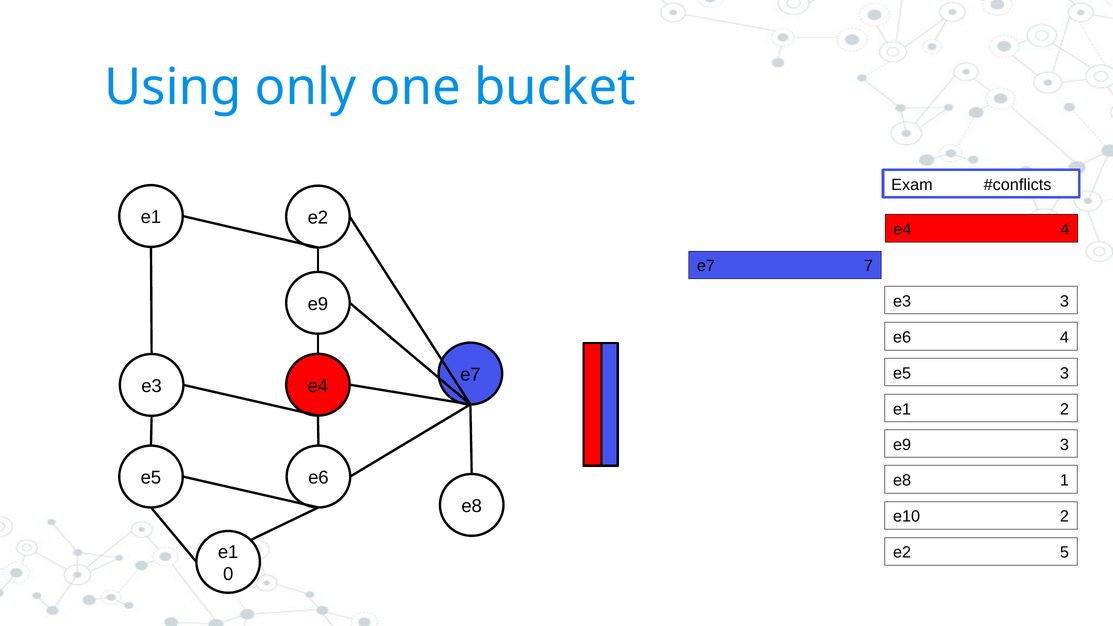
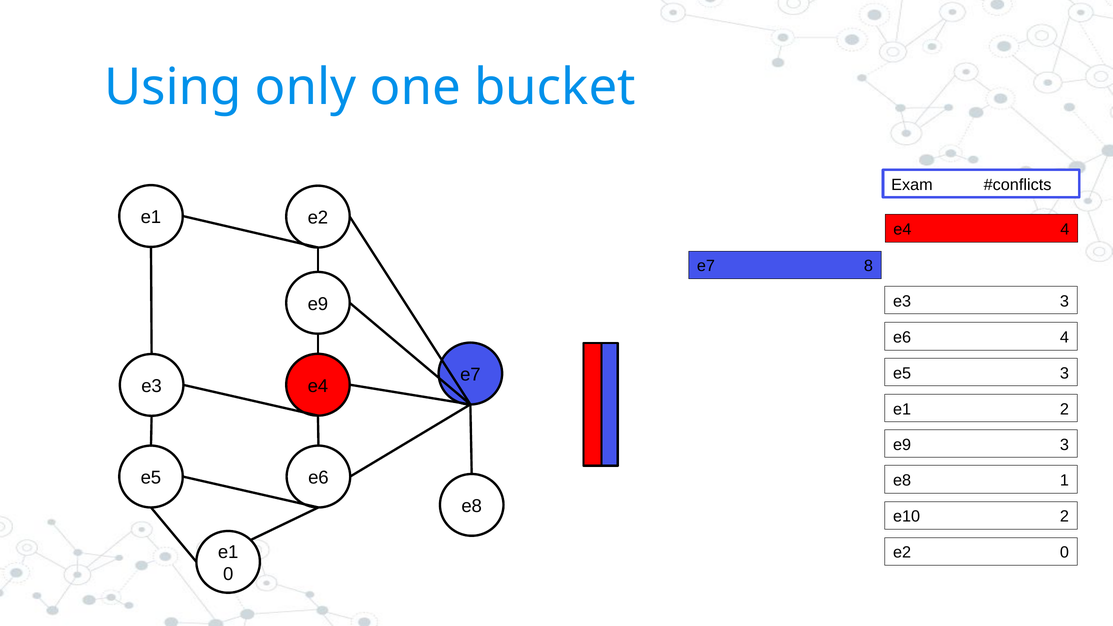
7: 7 -> 8 (868, 266)
e2 5: 5 -> 0 (1065, 553)
